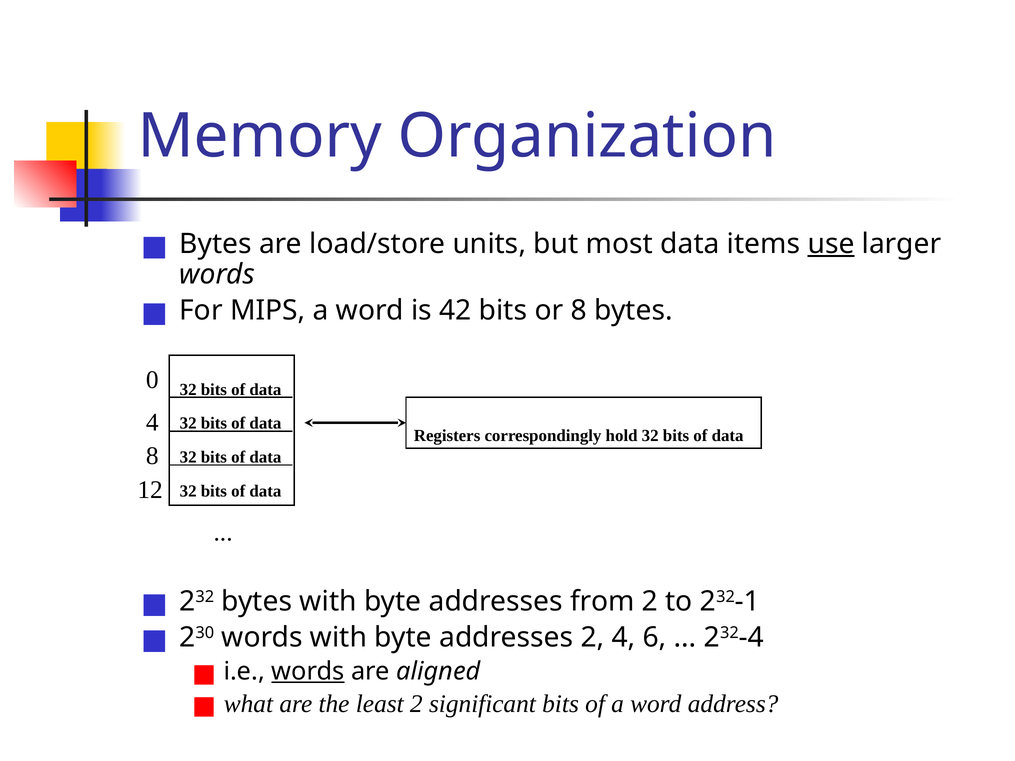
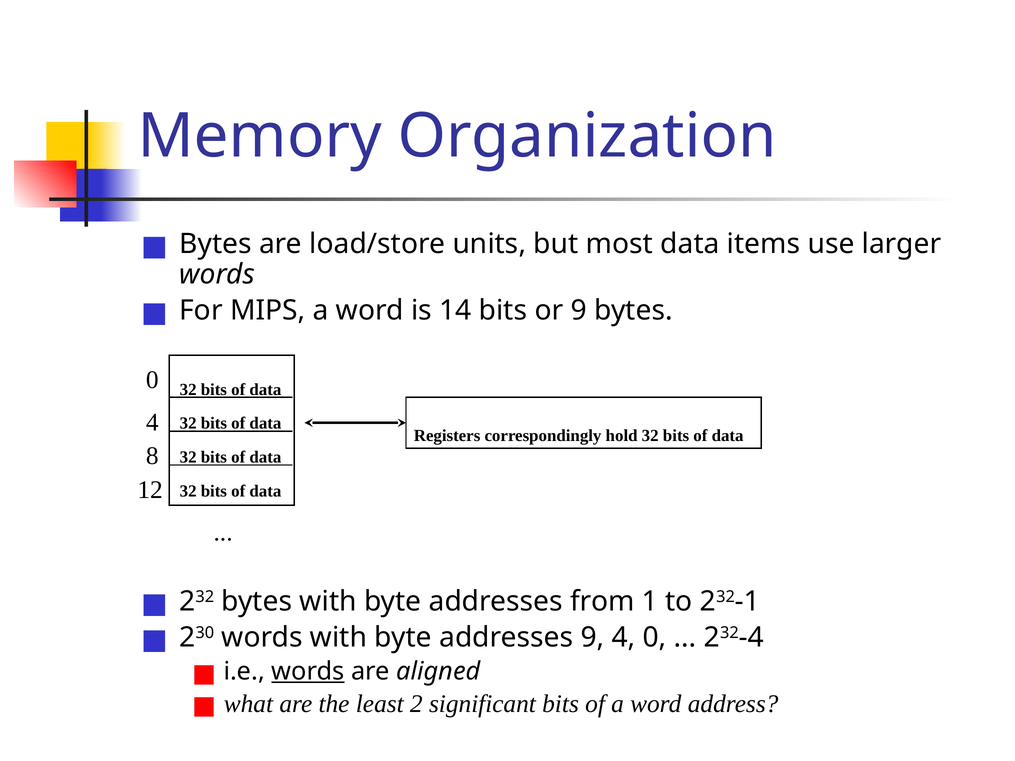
use underline: present -> none (831, 244)
42: 42 -> 14 (455, 310)
or 8: 8 -> 9 (579, 310)
from 2: 2 -> 1 (650, 601)
addresses 2: 2 -> 9 (593, 638)
4 6: 6 -> 0 (655, 638)
